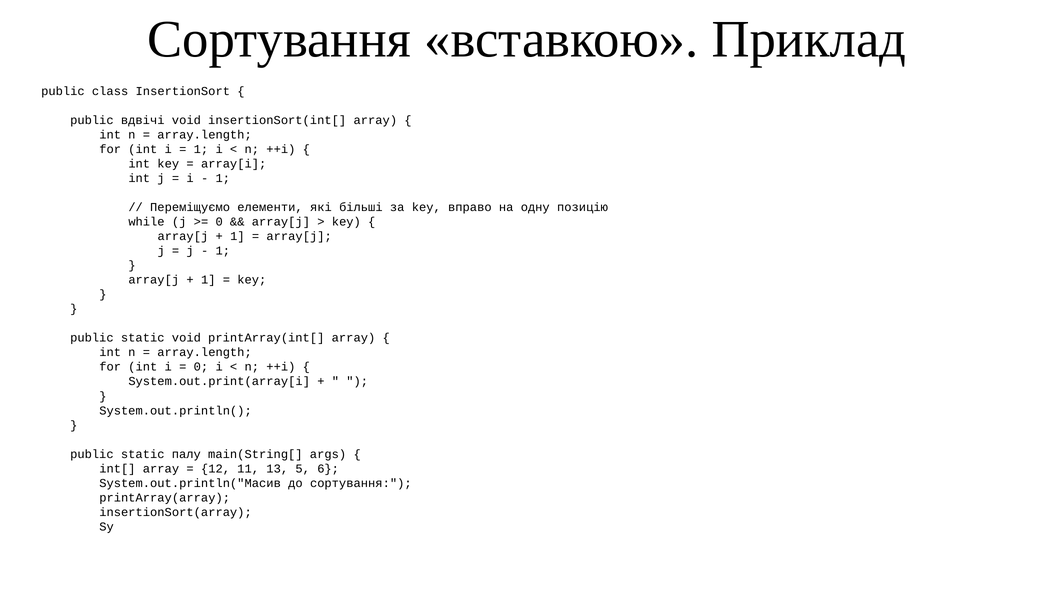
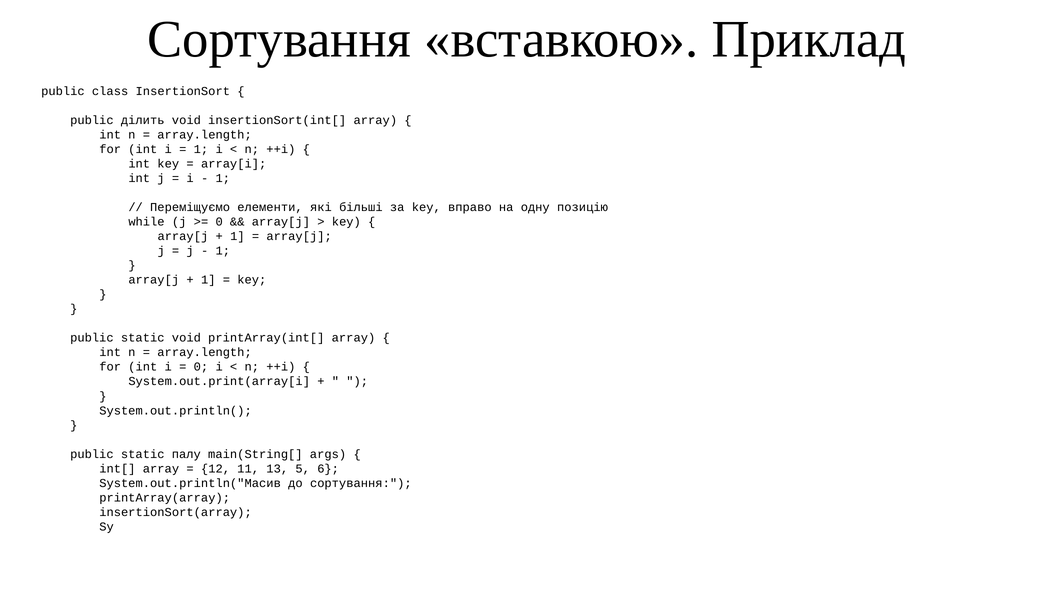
вдвічі: вдвічі -> ділить (143, 120)
